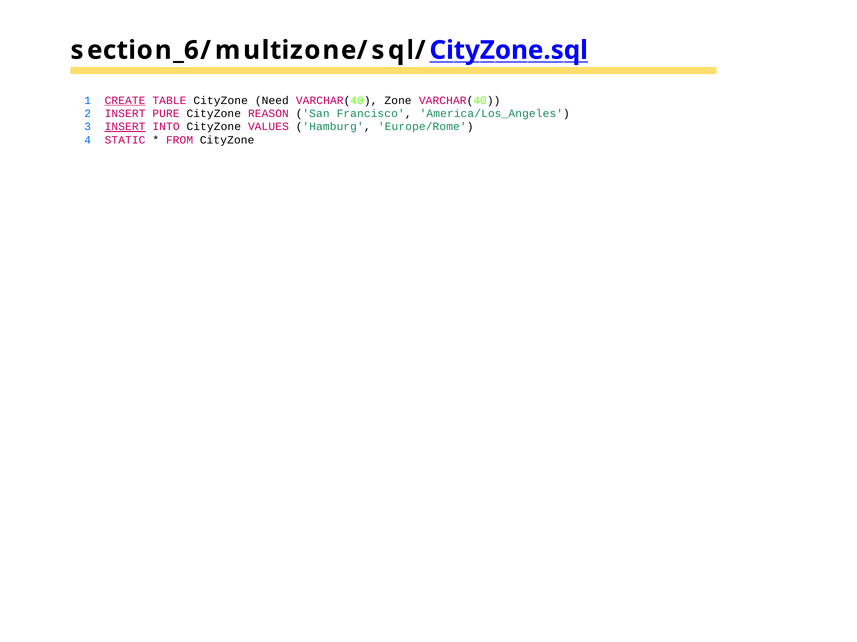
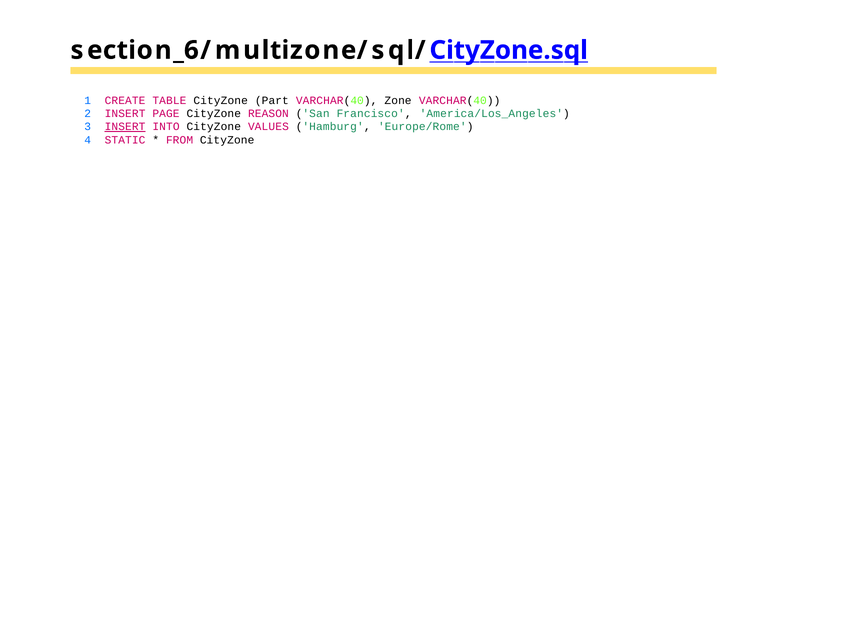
CREATE underline: present -> none (125, 101)
Need: Need -> Part (272, 101)
PURE: PURE -> PAGE (166, 114)
